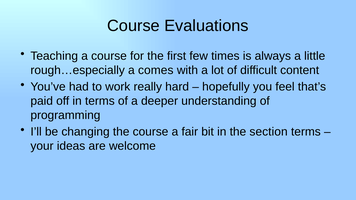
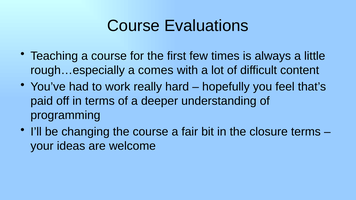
section: section -> closure (269, 132)
